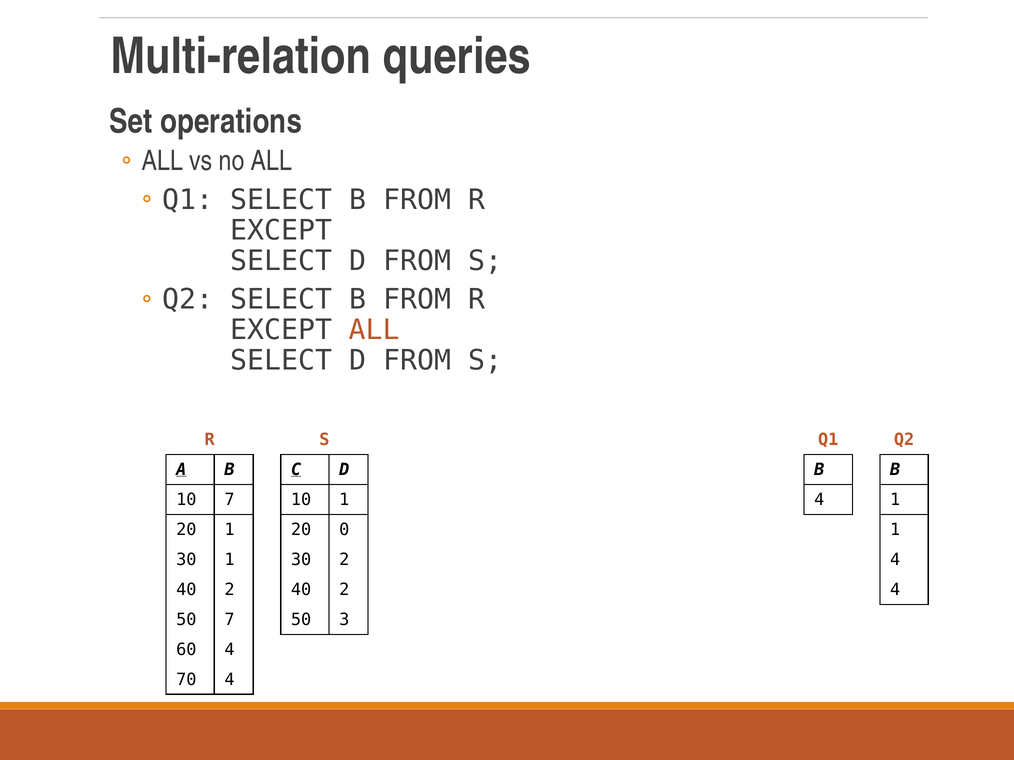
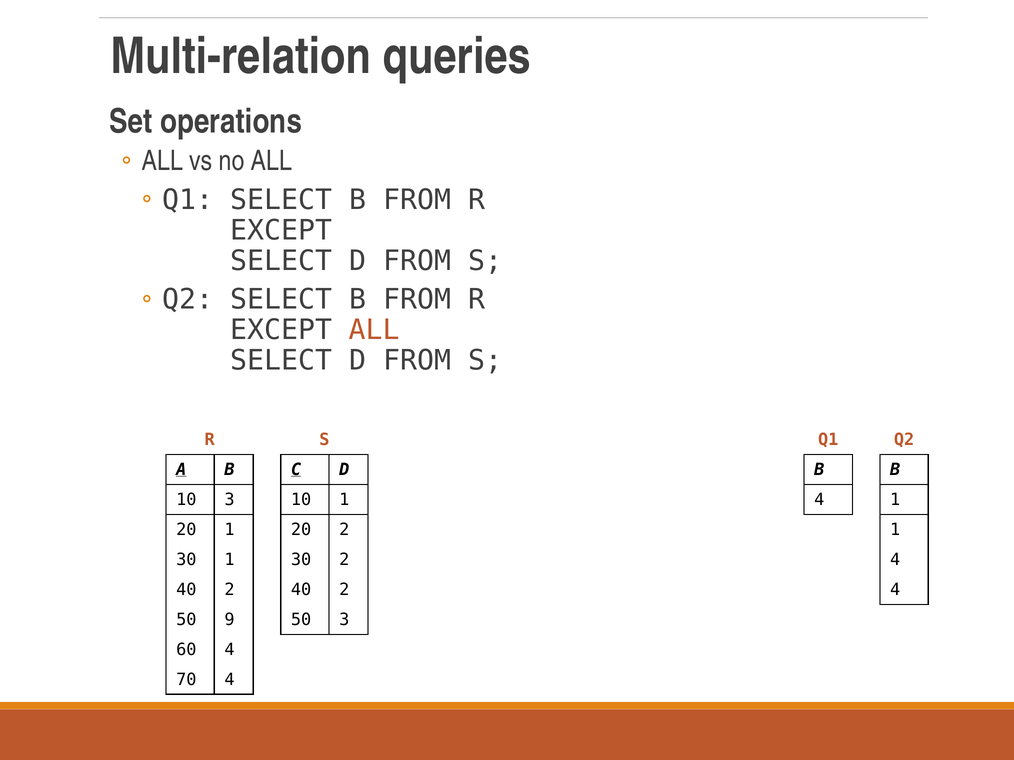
10 7: 7 -> 3 (229, 500)
20 0: 0 -> 2 (344, 530)
50 7: 7 -> 9 (229, 620)
